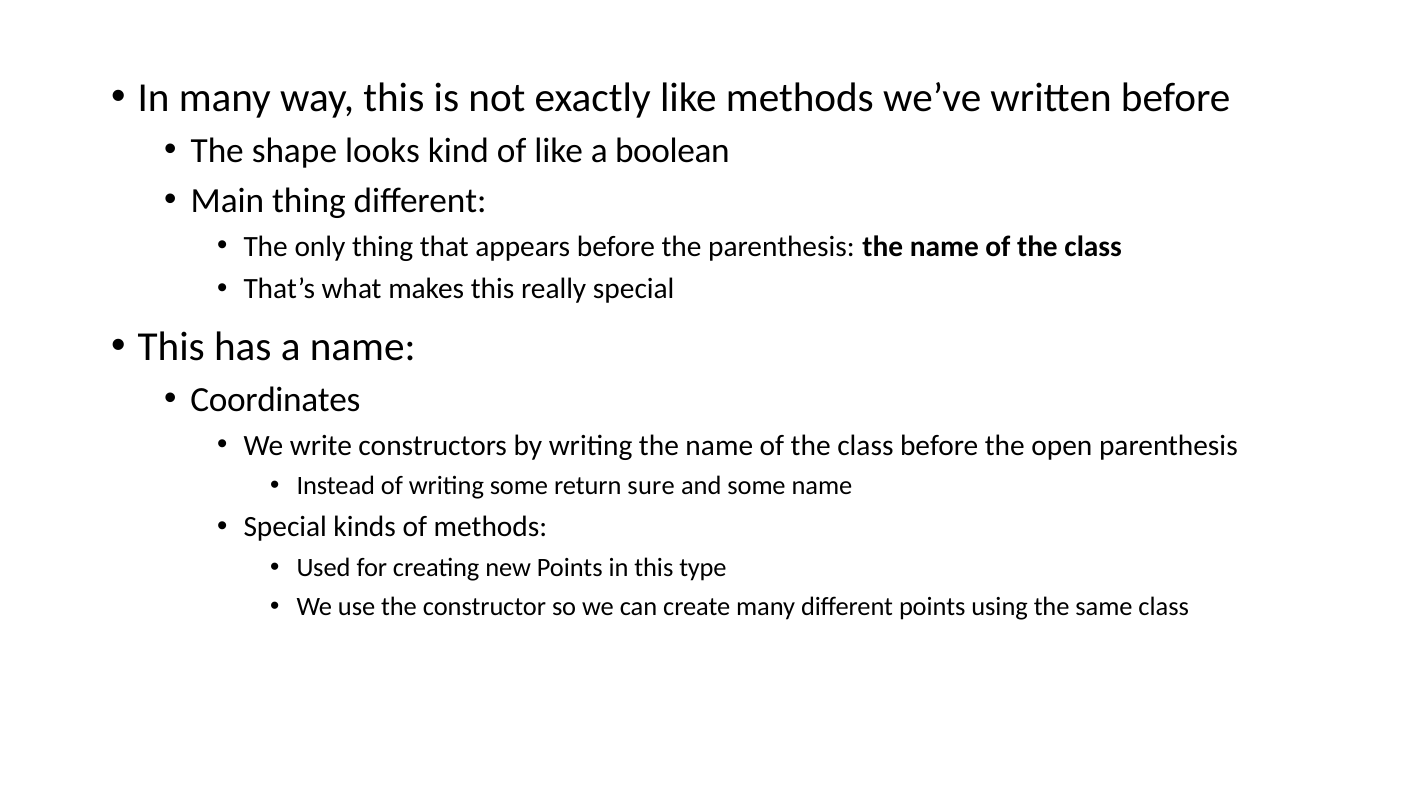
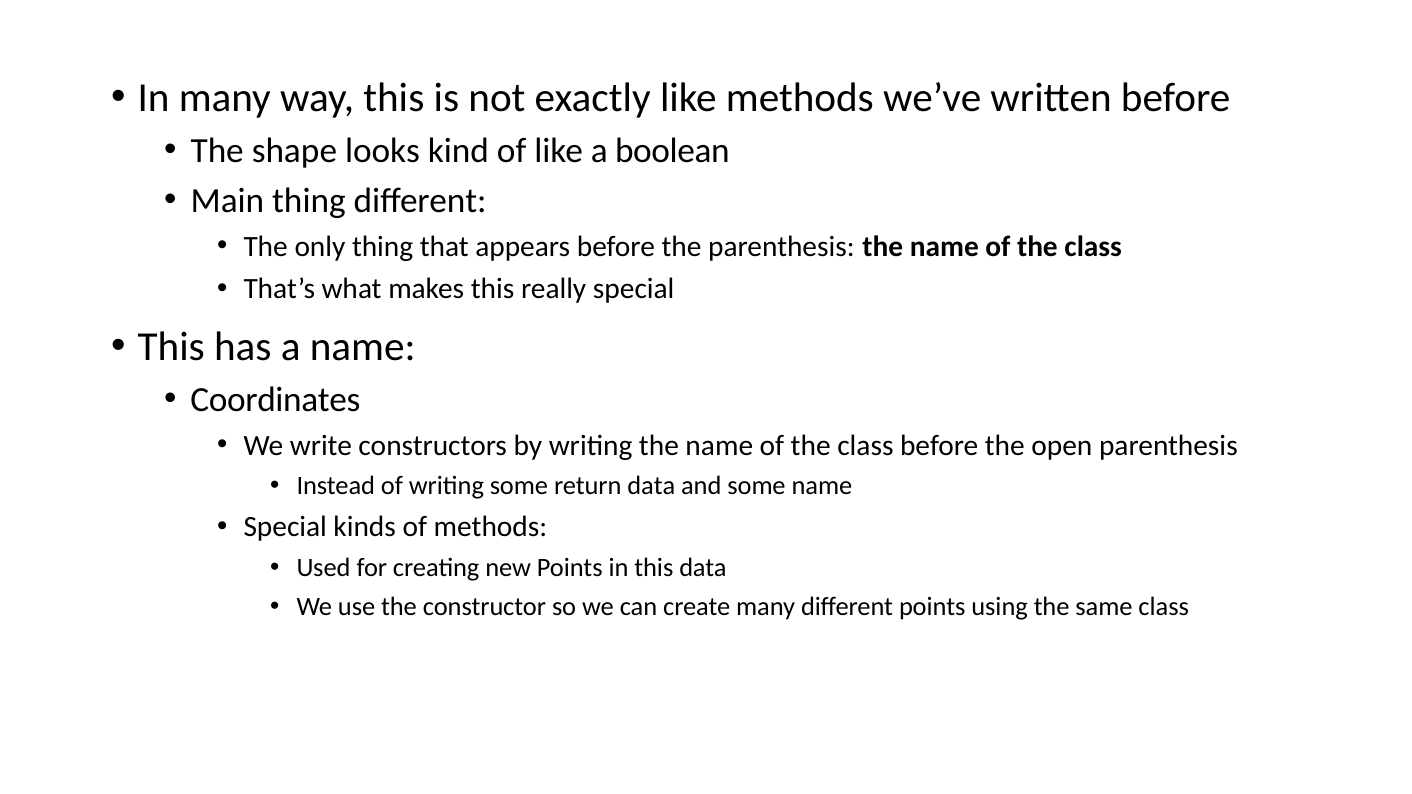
return sure: sure -> data (651, 486)
this type: type -> data (703, 568)
